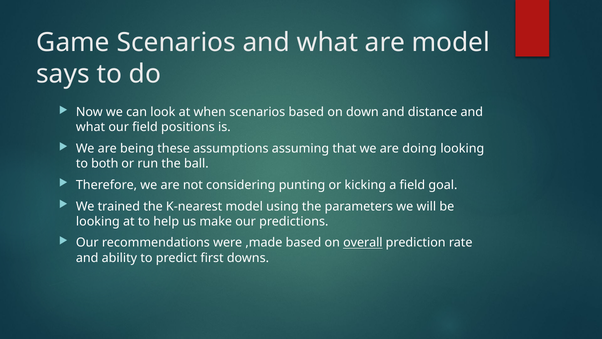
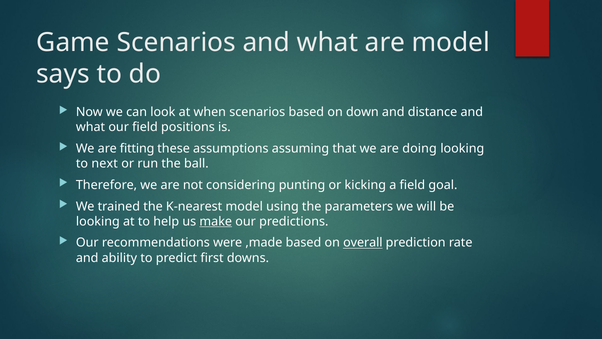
being: being -> fitting (137, 148)
both: both -> next (105, 163)
make underline: none -> present (216, 221)
